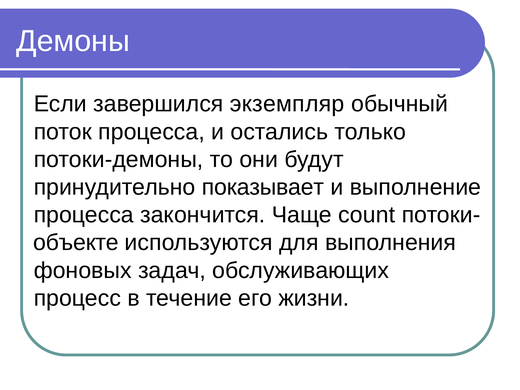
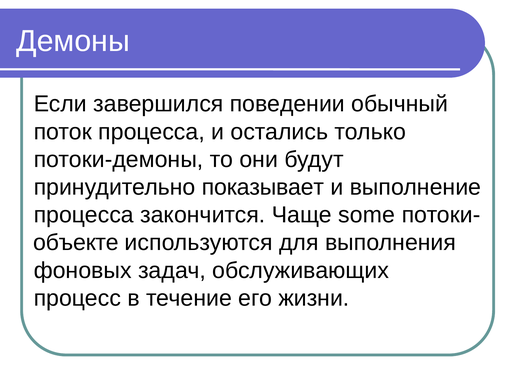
экземпляр: экземпляр -> поведении (287, 104)
count: count -> some (367, 215)
